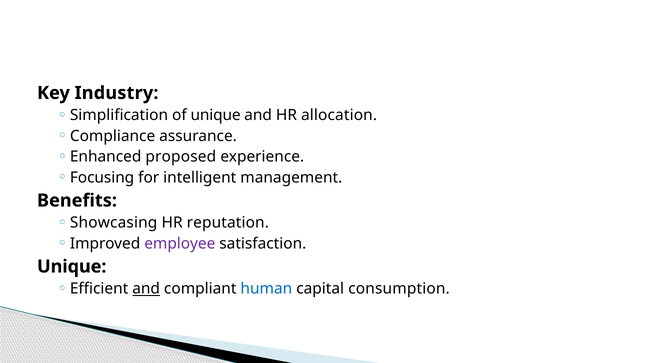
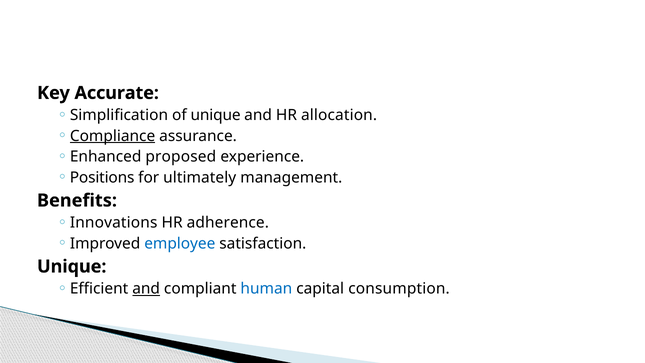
Industry: Industry -> Accurate (117, 93)
Compliance underline: none -> present (113, 136)
Focusing: Focusing -> Positions (102, 177)
intelligent: intelligent -> ultimately (200, 177)
Showcasing: Showcasing -> Innovations (114, 223)
reputation: reputation -> adherence (228, 223)
employee colour: purple -> blue (180, 243)
